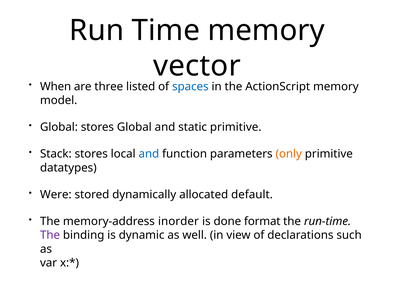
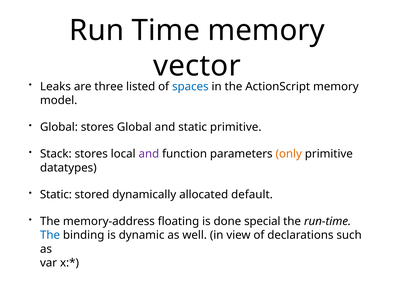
When: When -> Leaks (55, 87)
and colour: blue -> purple (149, 154)
Were: Were -> Static (56, 195)
inorder: inorder -> floating (178, 222)
format: format -> special (262, 222)
The colour: purple -> blue (50, 236)
